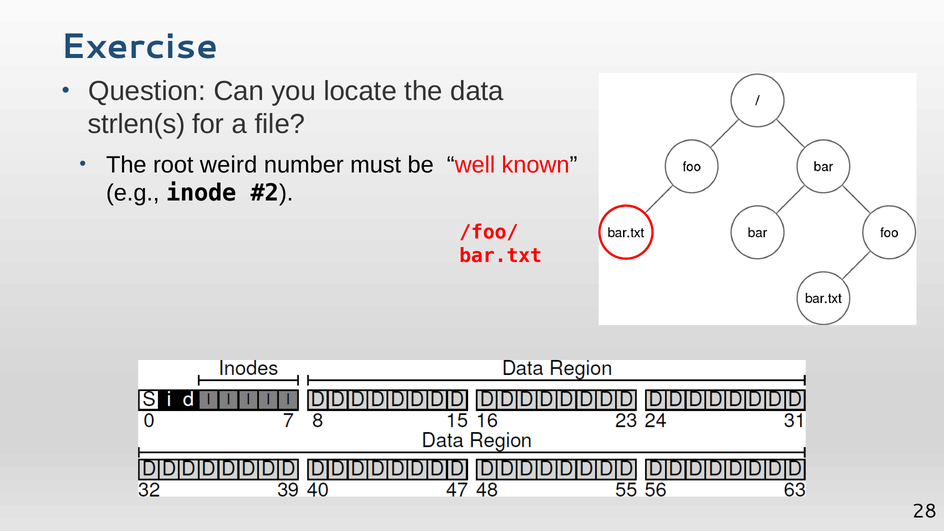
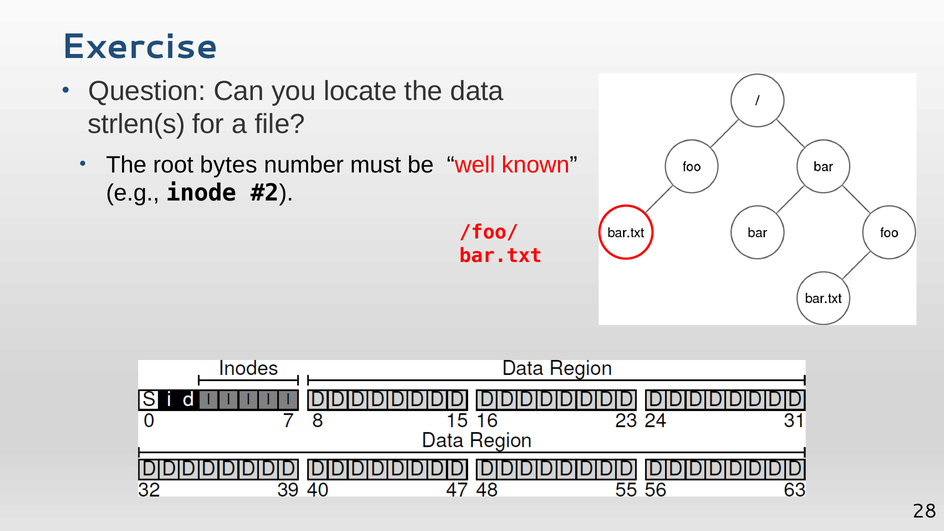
weird: weird -> bytes (229, 165)
